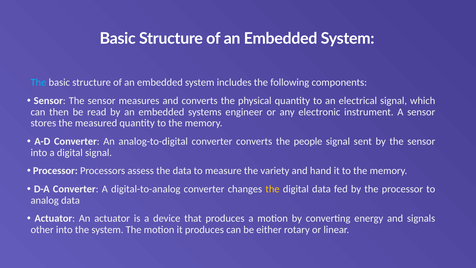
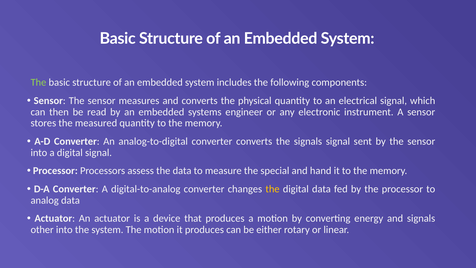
The colour: light blue -> light green (38, 82)
the people: people -> signals (308, 141)
variety: variety -> special (275, 171)
